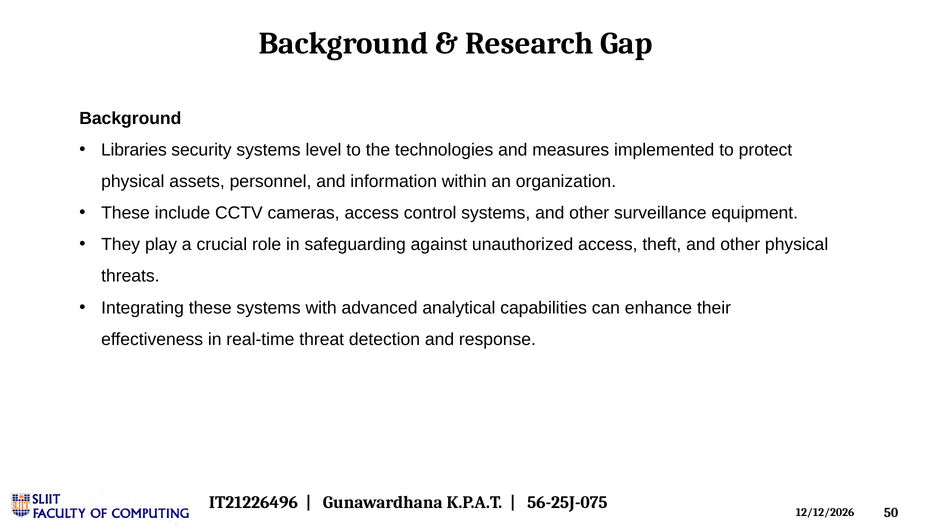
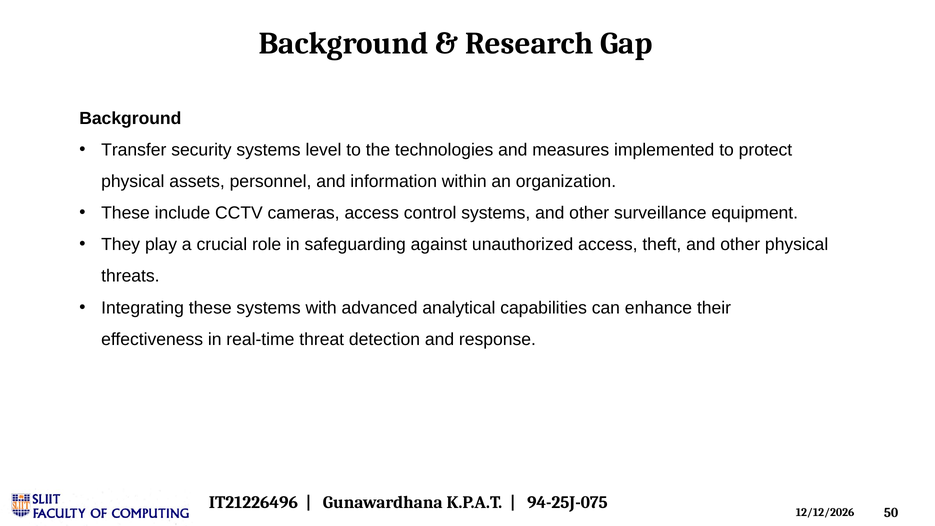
Libraries: Libraries -> Transfer (134, 150)
56-25J-075: 56-25J-075 -> 94-25J-075 (567, 503)
